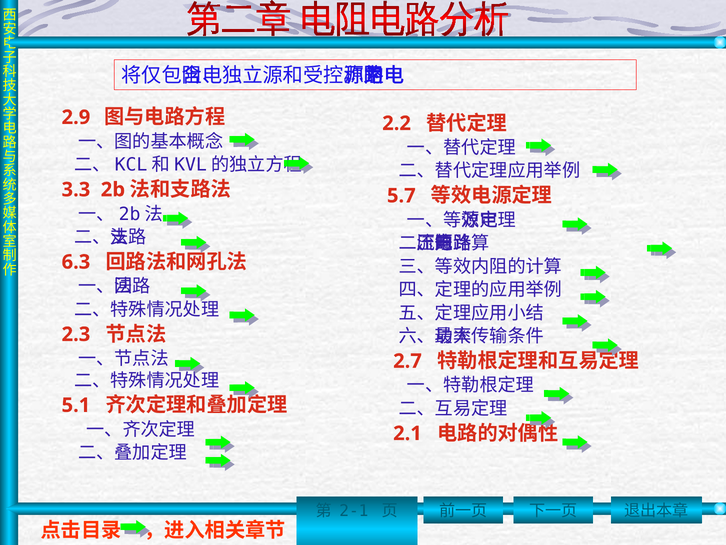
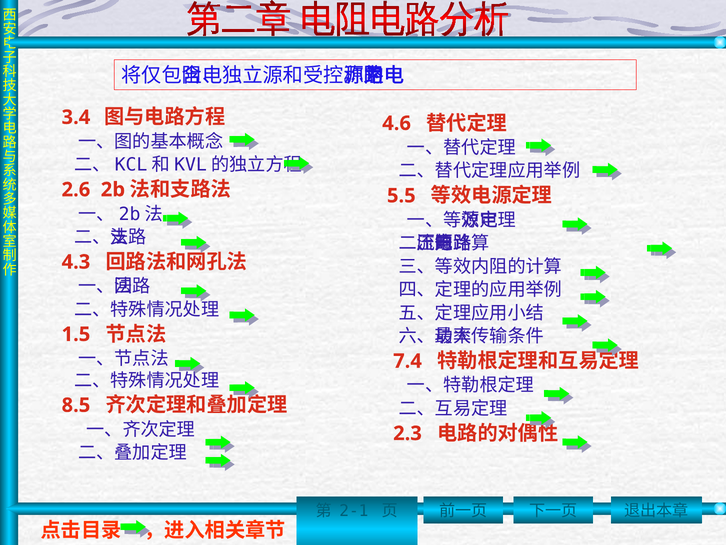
2.9: 2.9 -> 3.4 (76, 117)
2.2: 2.2 -> 4.6 (397, 123)
3.3: 3.3 -> 2.6 (76, 189)
5.7: 5.7 -> 5.5 (401, 196)
6.3: 6.3 -> 4.3 (76, 262)
2.3: 2.3 -> 1.5 (76, 334)
2.7: 2.7 -> 7.4 (407, 361)
5.1: 5.1 -> 8.5 (76, 405)
2.1: 2.1 -> 2.3 (407, 433)
